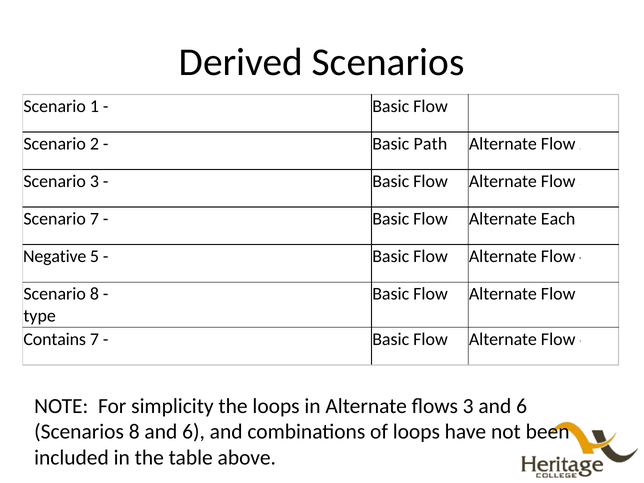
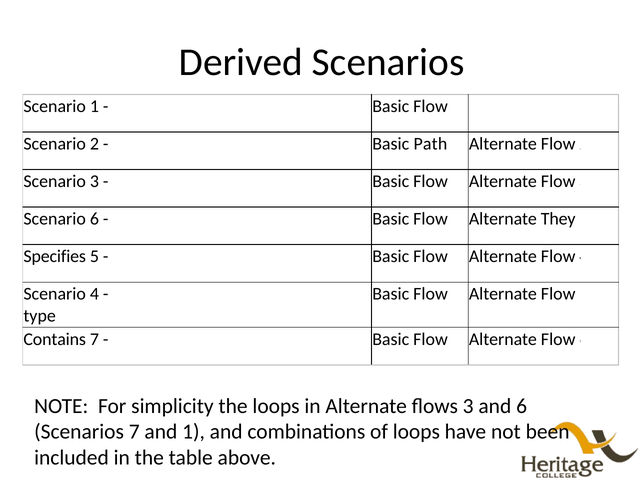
Scenario 7: 7 -> 6 (94, 219)
Each: Each -> They (558, 219)
Negative: Negative -> Specifies (55, 256)
Scenario 8: 8 -> 4 (94, 294)
Scenarios 8: 8 -> 7 (134, 432)
6: 6 -> 1 (194, 432)
